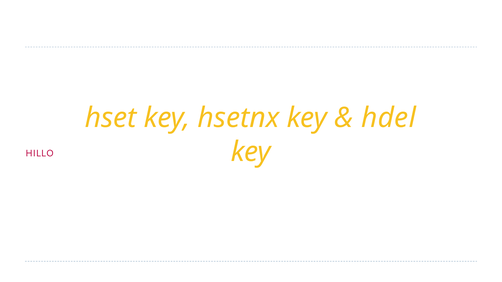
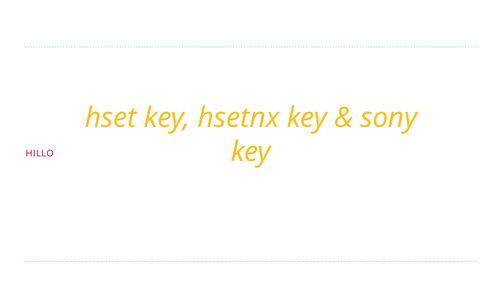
hdel: hdel -> sony (389, 118)
